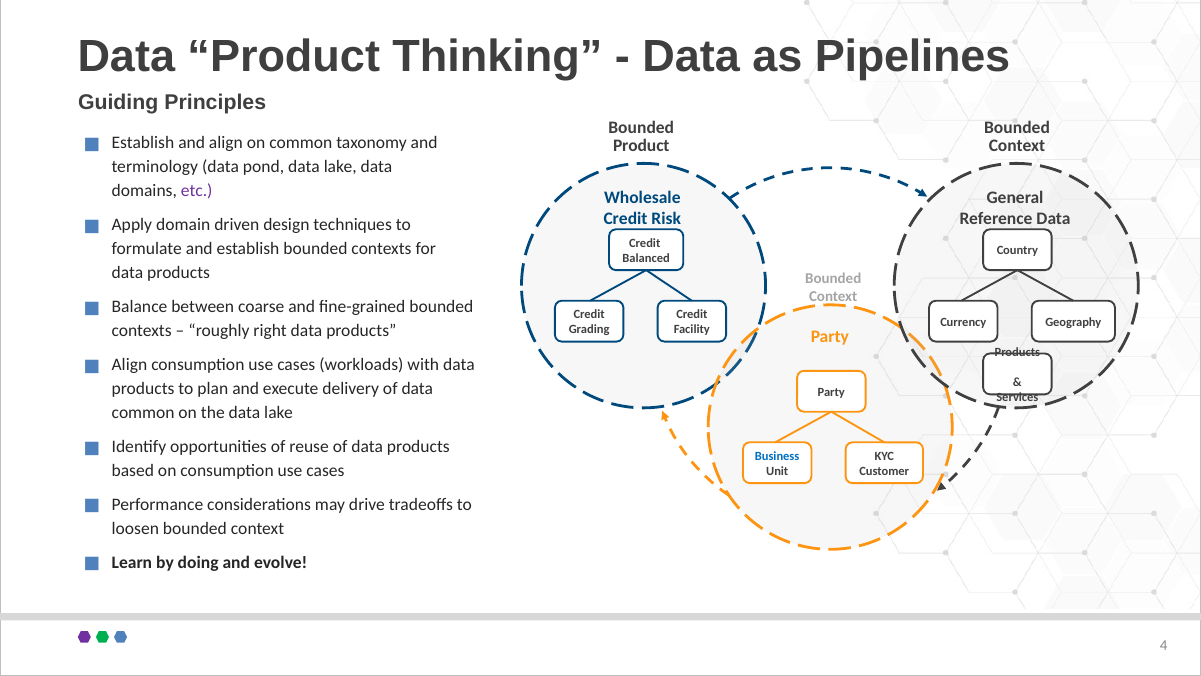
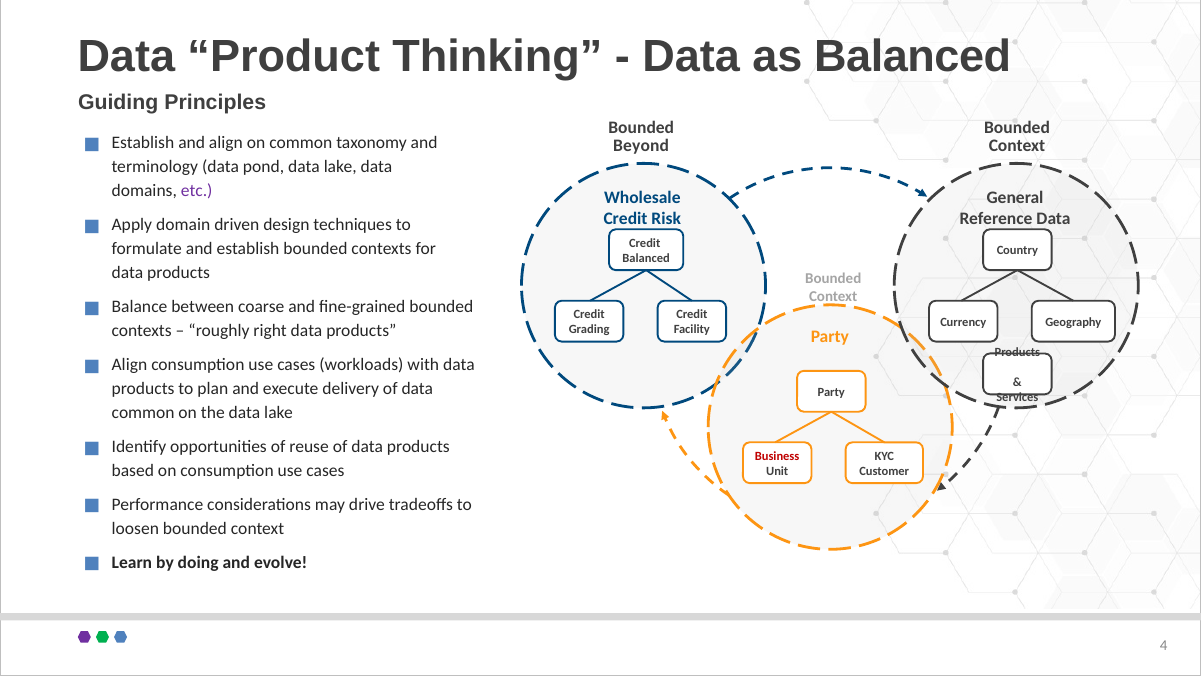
as Pipelines: Pipelines -> Balanced (913, 57)
Product: Product -> Beyond (641, 145)
Business colour: blue -> red (777, 456)
